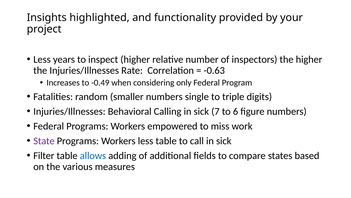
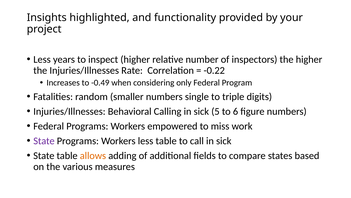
-0.63: -0.63 -> -0.22 (214, 70)
7: 7 -> 5 (215, 111)
Filter: Filter -> State (44, 155)
allows colour: blue -> orange (93, 155)
